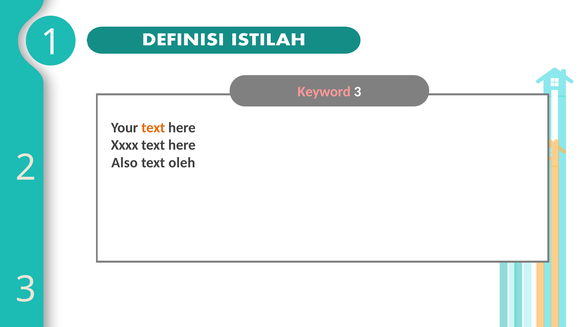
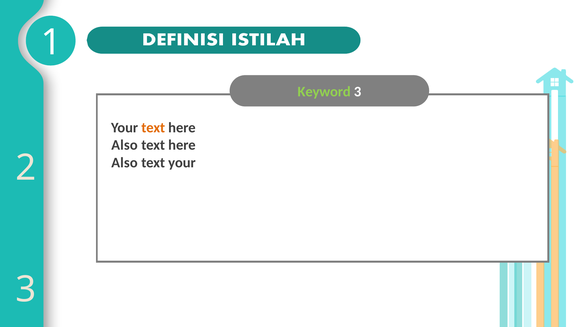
Keyword colour: pink -> light green (324, 92)
Xxxx: Xxxx -> Also (124, 145)
text oleh: oleh -> your (182, 162)
